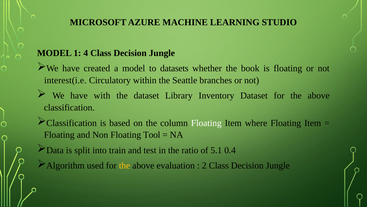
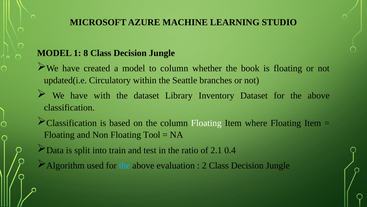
4: 4 -> 8 (86, 53)
to datasets: datasets -> column (174, 68)
interest(i.e: interest(i.e -> updated(i.e (65, 80)
5.1: 5.1 -> 2.1 (216, 150)
the colour: yellow -> light blue (125, 165)
